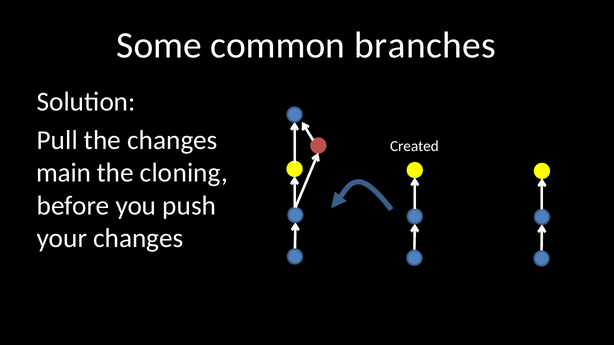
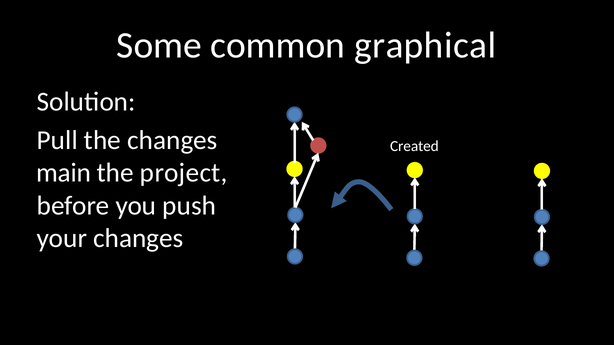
branches: branches -> graphical (425, 45)
cloning: cloning -> project (184, 173)
